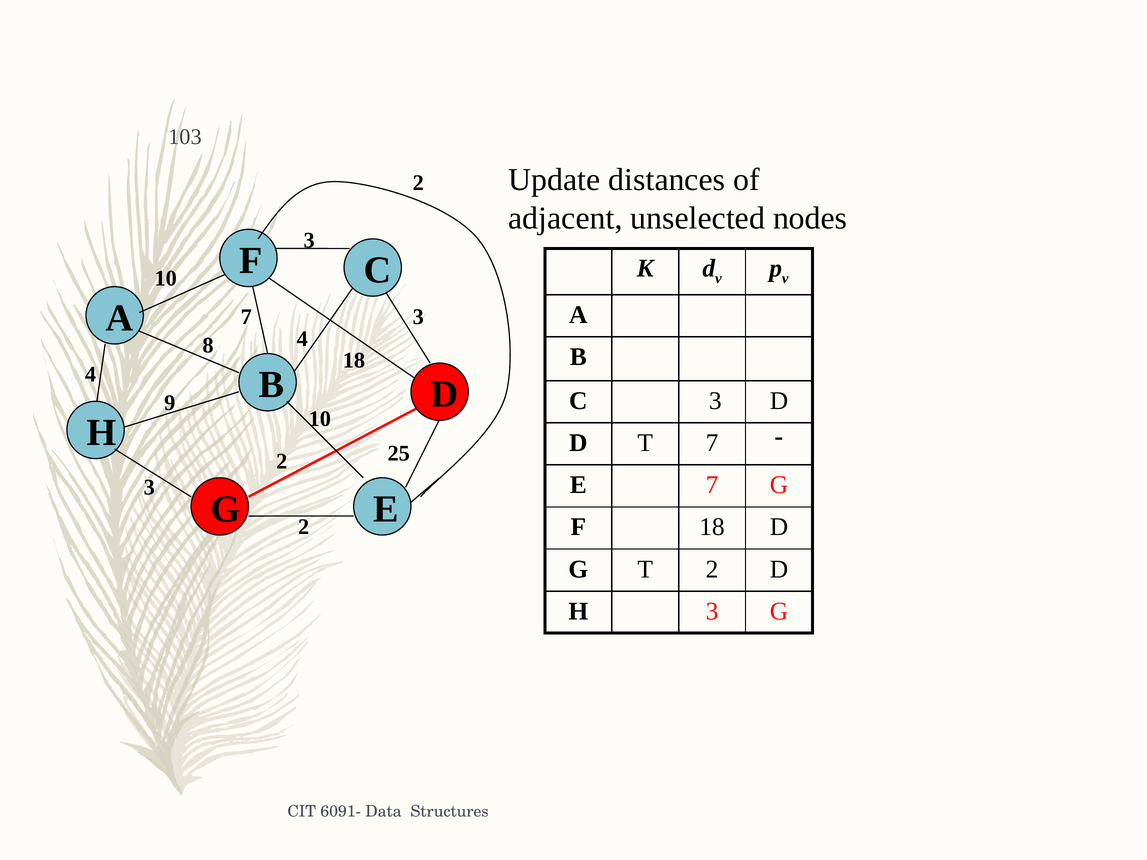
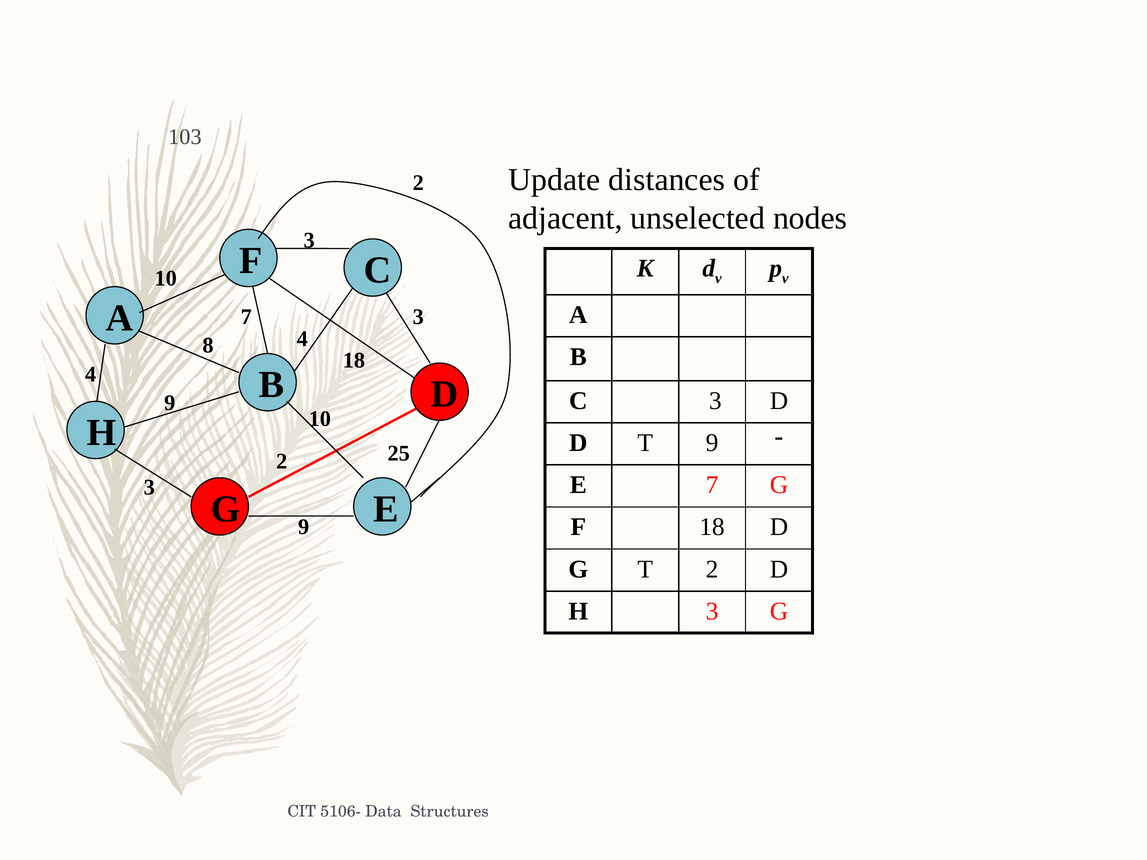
T 7: 7 -> 9 (712, 443)
2: 2 -> 9 (304, 527)
6091-: 6091- -> 5106- (341, 812)
